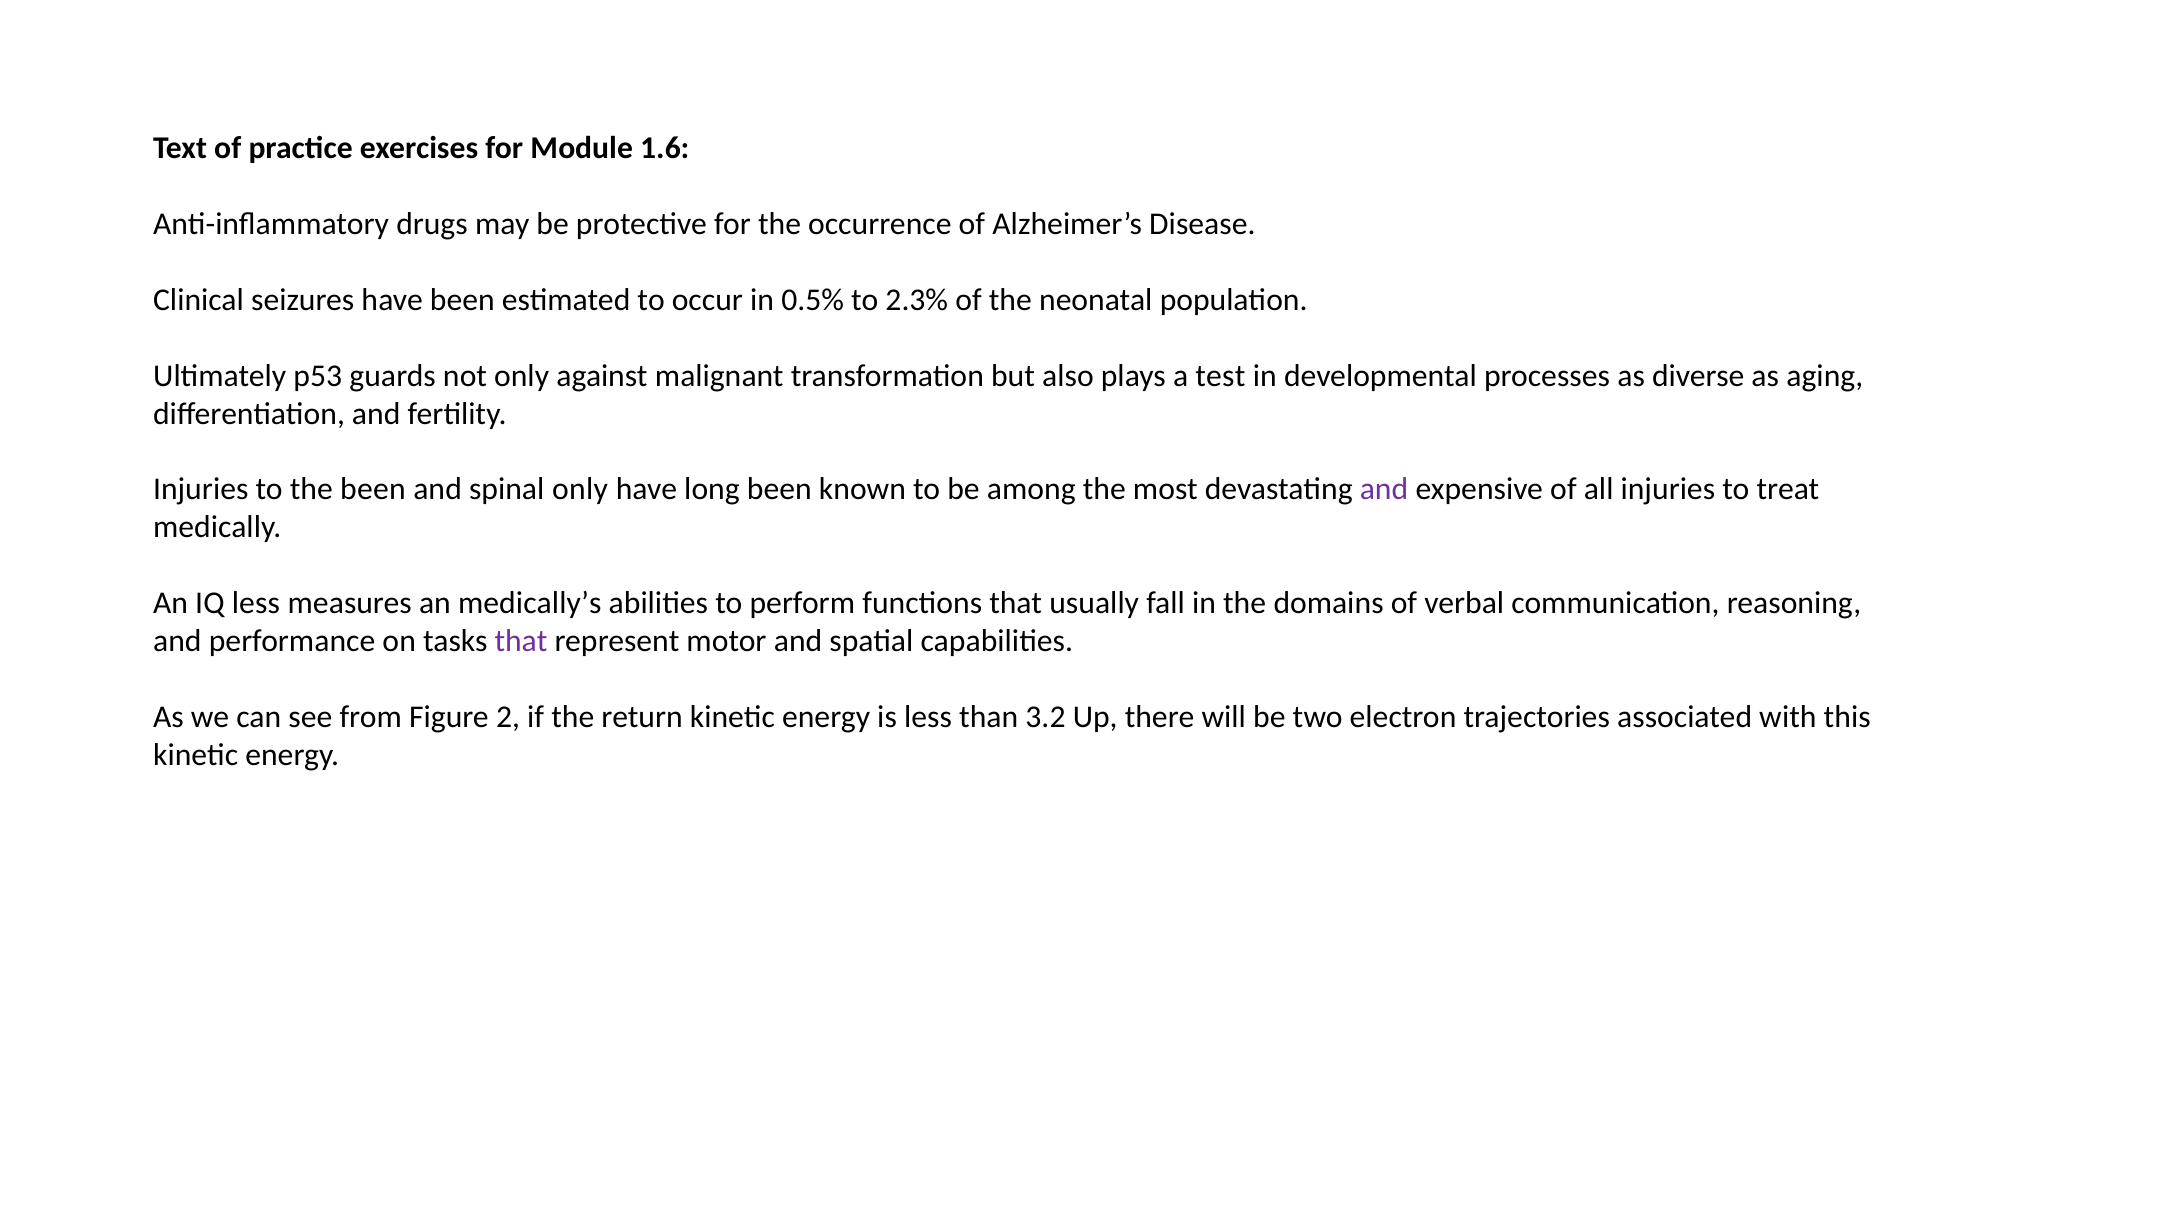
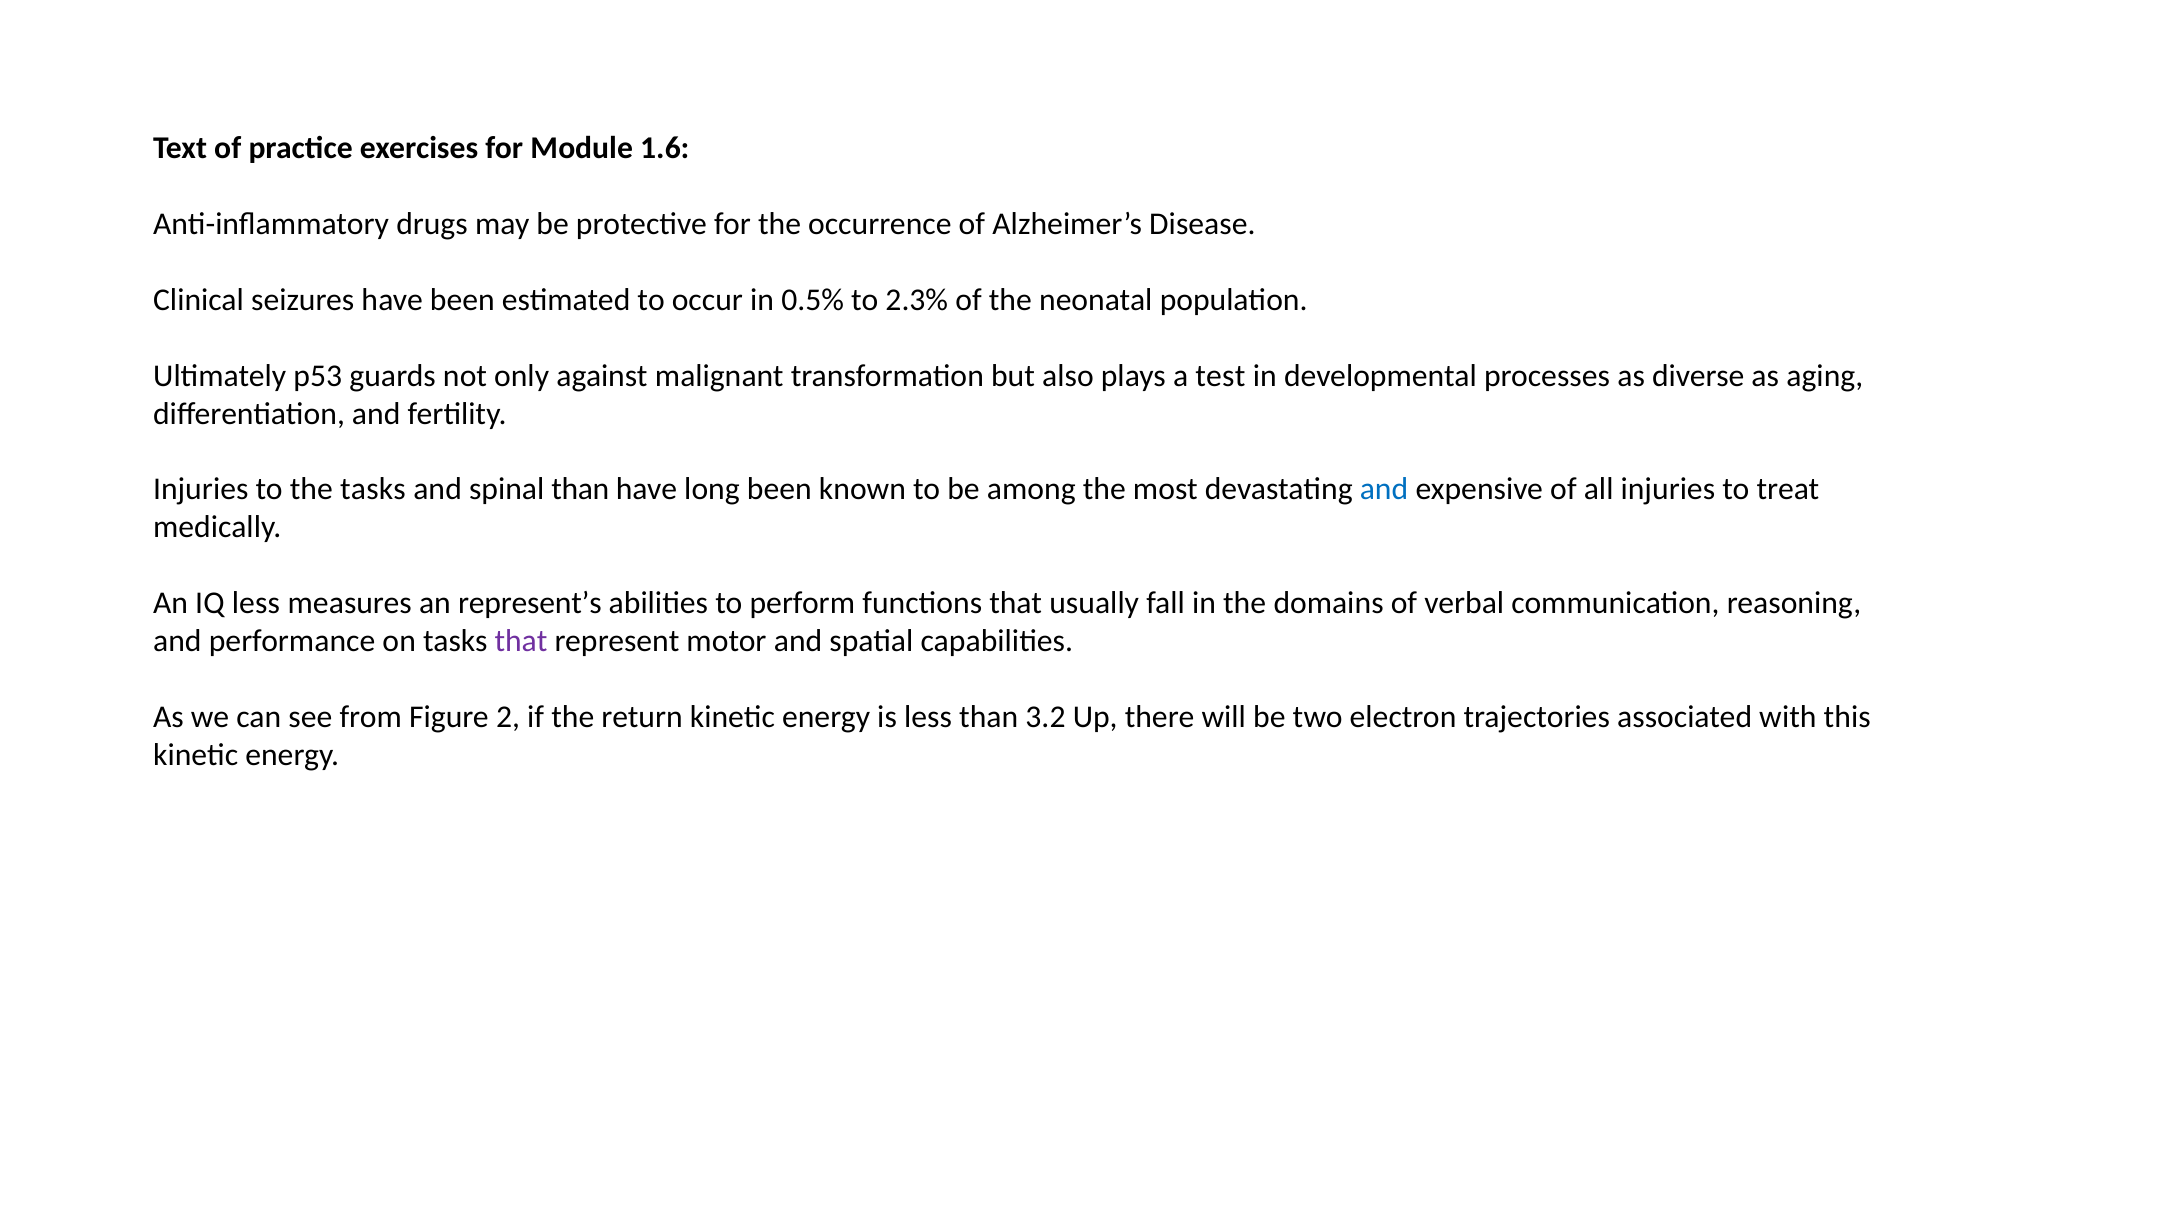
the been: been -> tasks (373, 490)
spinal only: only -> than (580, 490)
and colour: purple -> blue (1384, 490)
medically’s: medically’s -> represent’s (530, 604)
